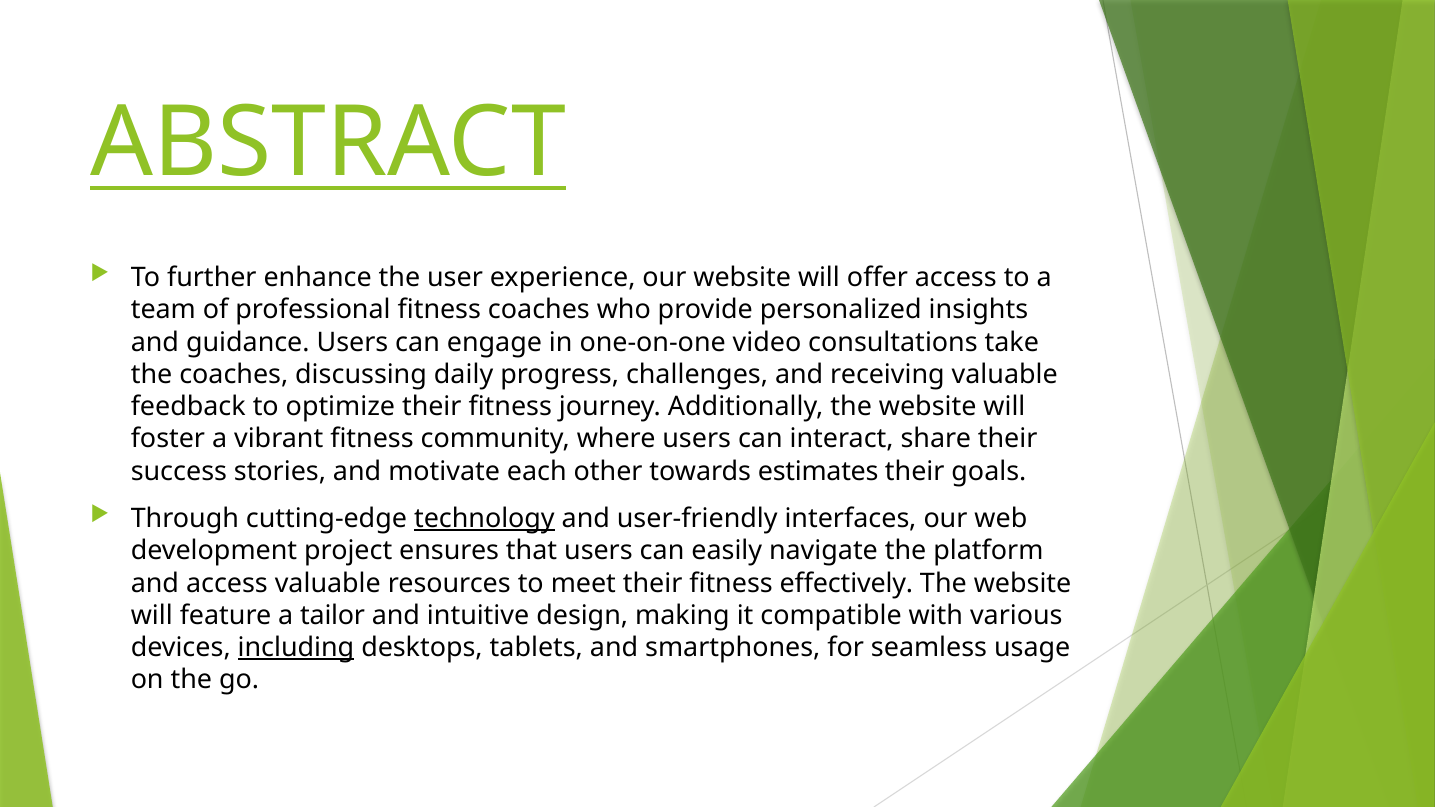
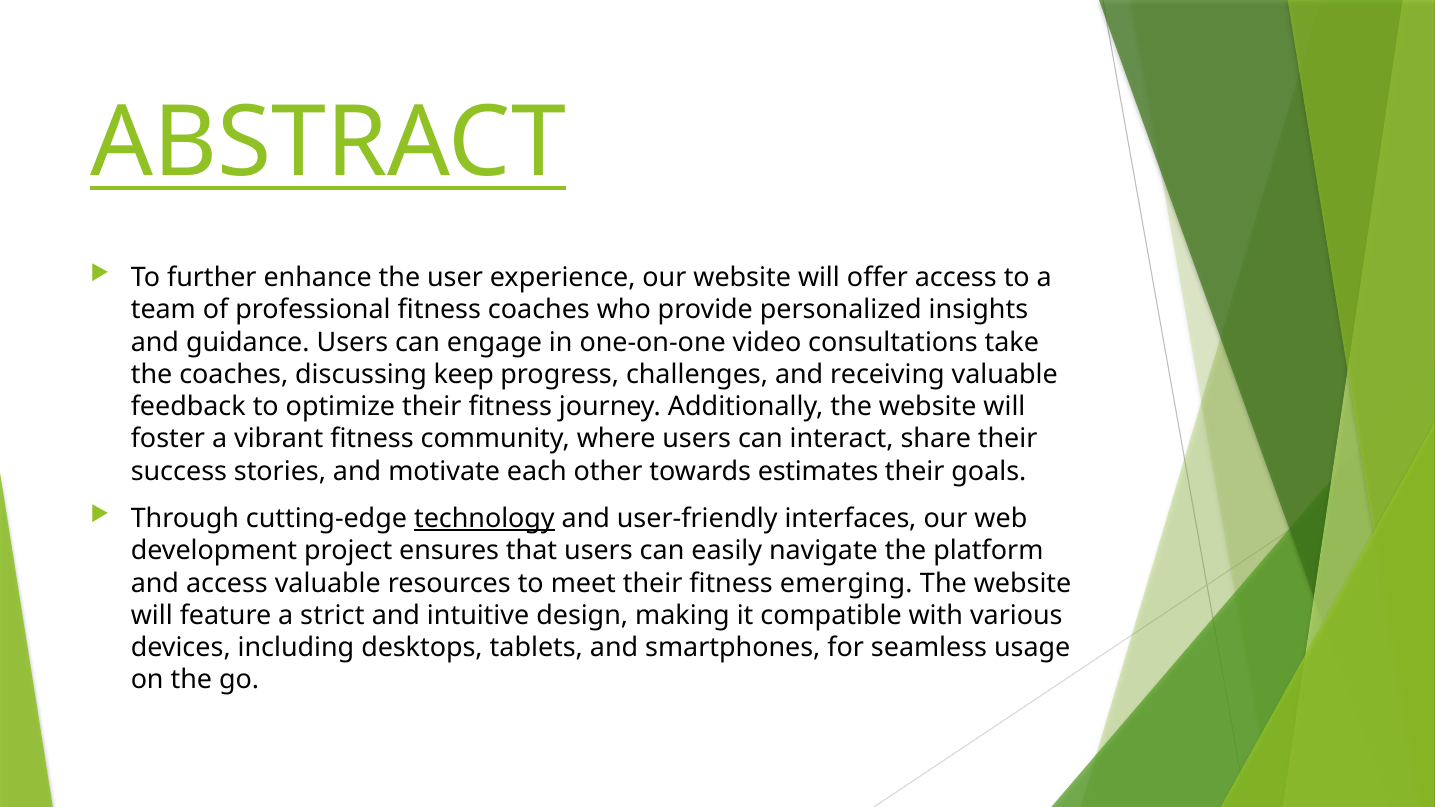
daily: daily -> keep (464, 375)
effectively: effectively -> emerging (846, 583)
tailor: tailor -> strict (332, 616)
including underline: present -> none (296, 648)
